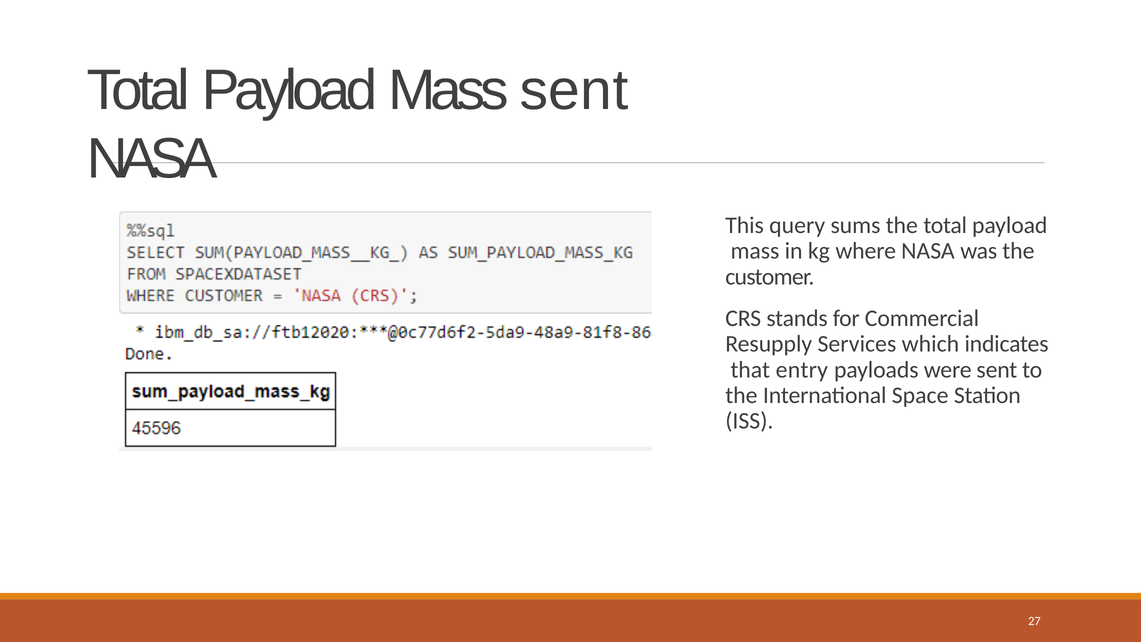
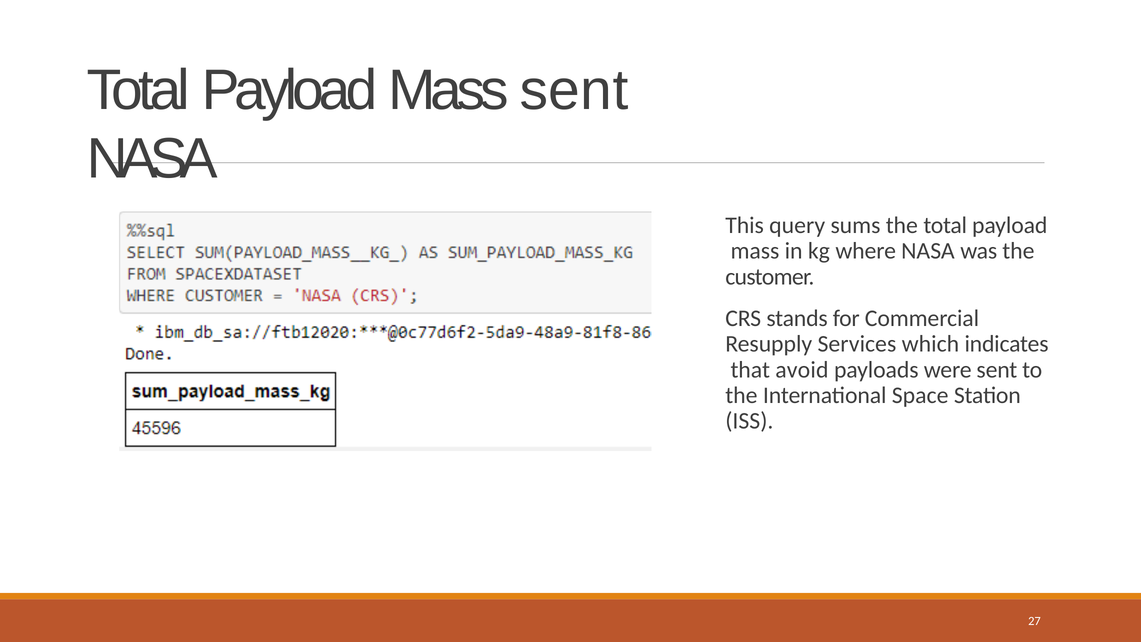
entry: entry -> avoid (802, 370)
